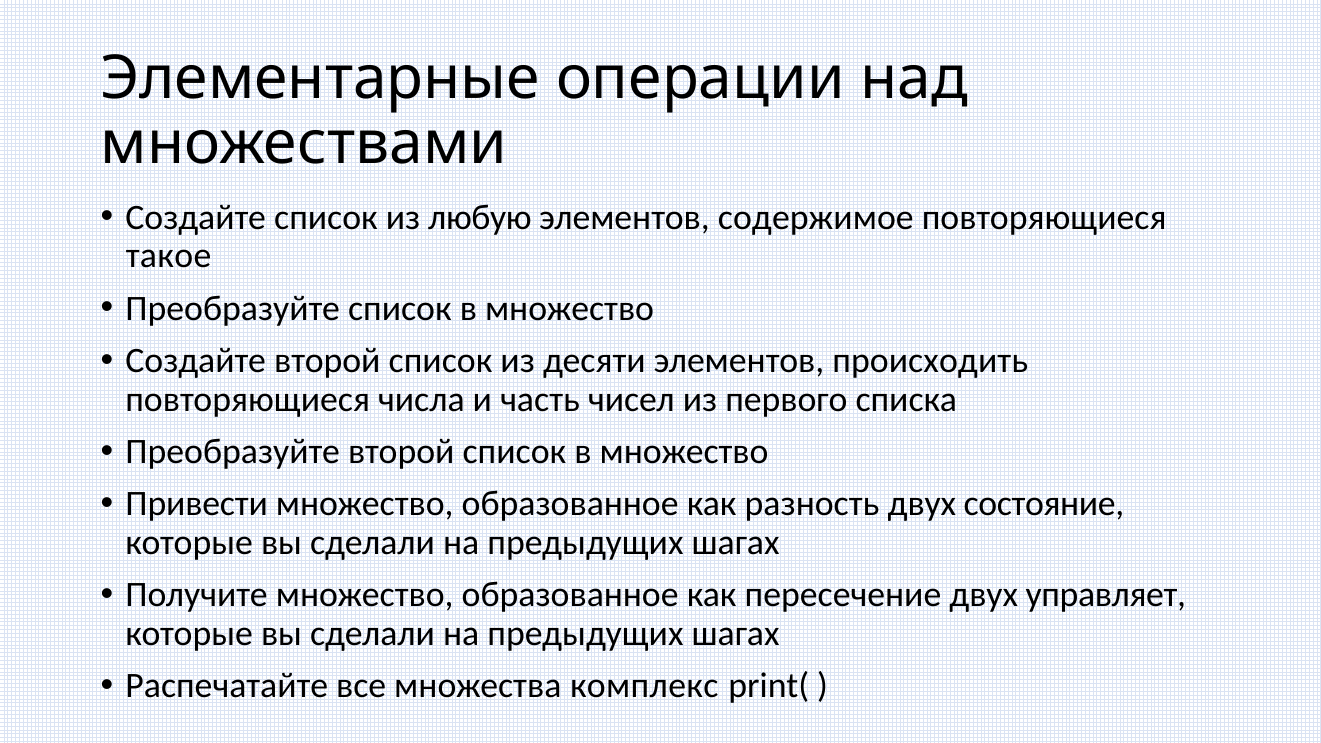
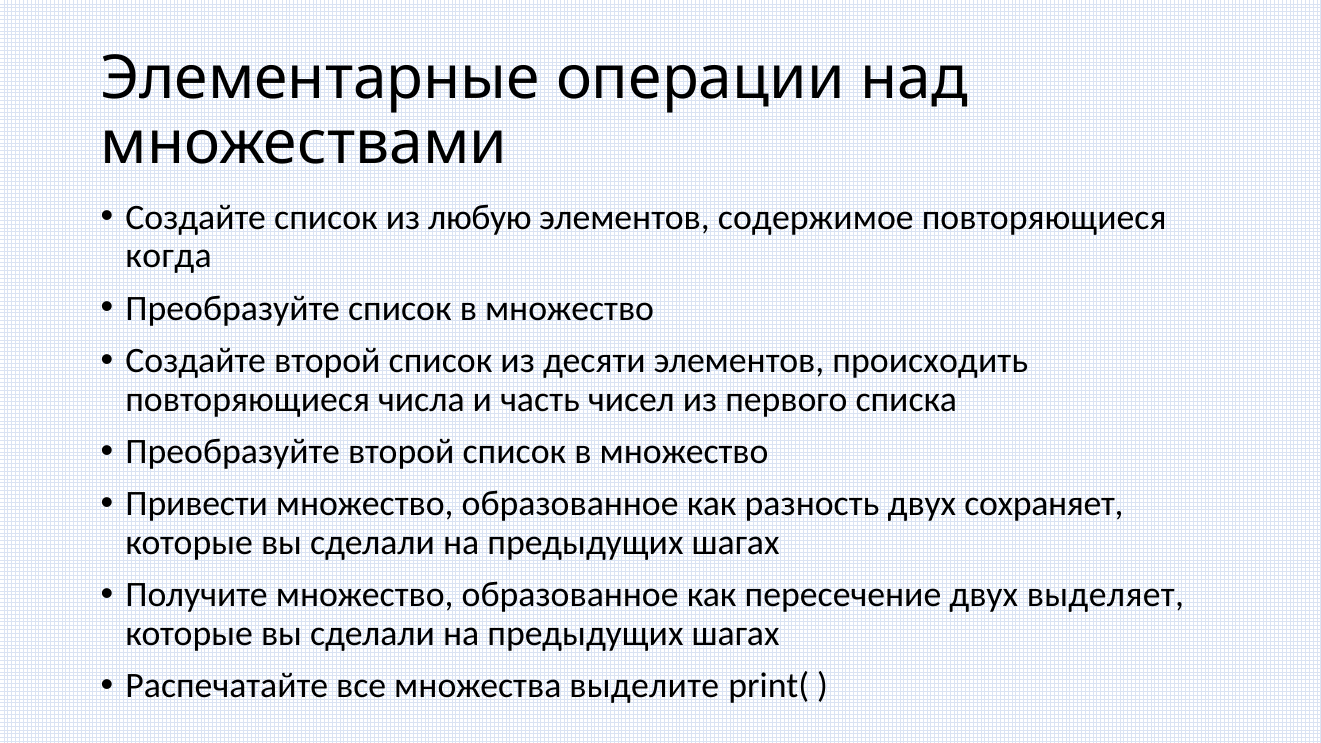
такое: такое -> когда (169, 256)
состояние: состояние -> сохраняет (1044, 504)
управляет: управляет -> выделяет (1105, 595)
комплекс: комплекс -> выделите (644, 686)
